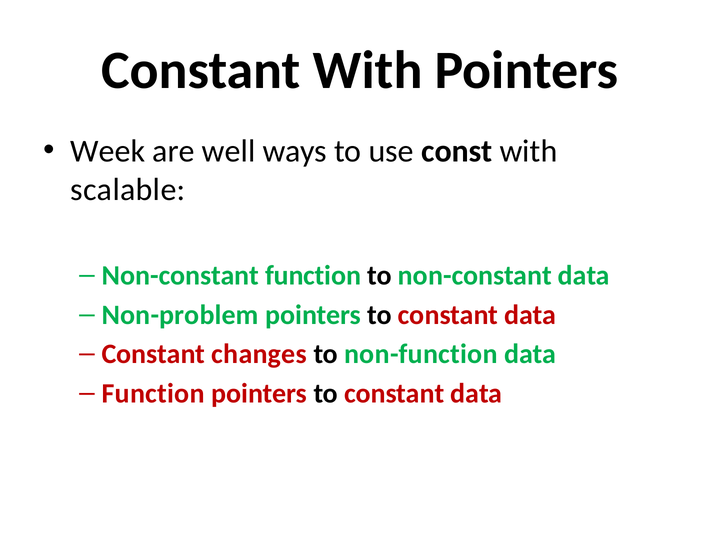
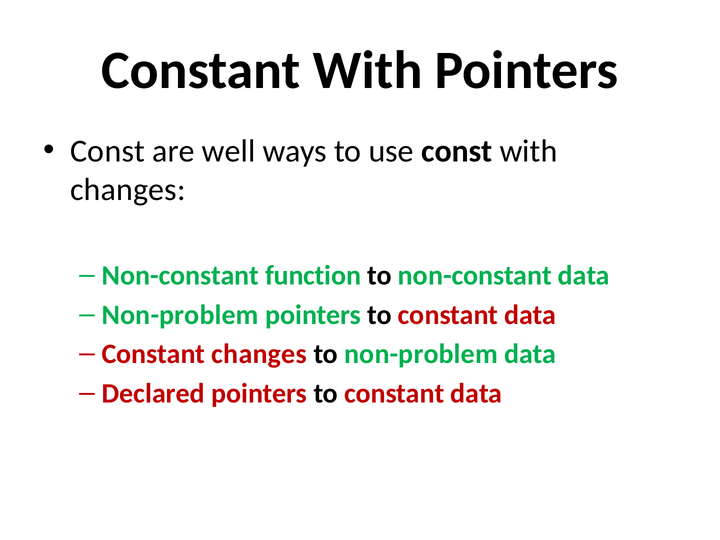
Week: Week -> Const (108, 151)
scalable: scalable -> changes (128, 189)
to non-function: non-function -> non-problem (421, 354)
Function: Function -> Declared (153, 393)
